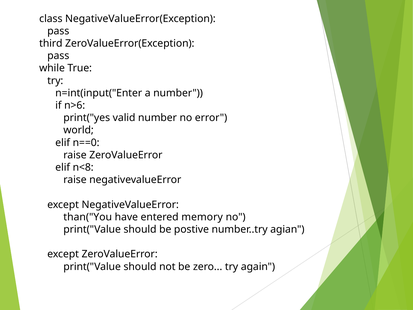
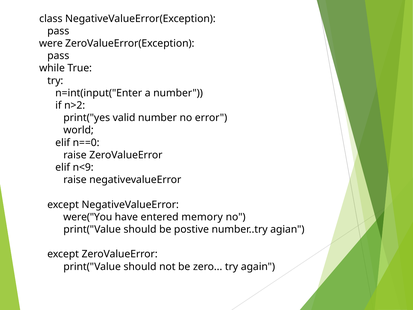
third: third -> were (51, 43)
n>6: n>6 -> n>2 (75, 105)
n<8: n<8 -> n<9 (83, 167)
than("You: than("You -> were("You (88, 217)
